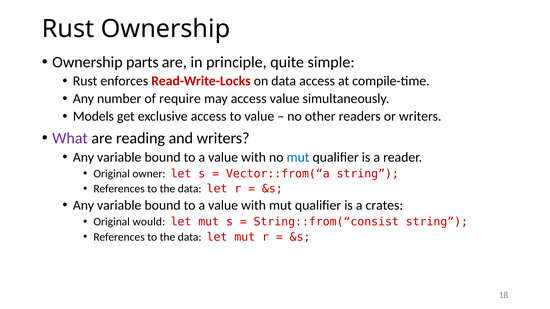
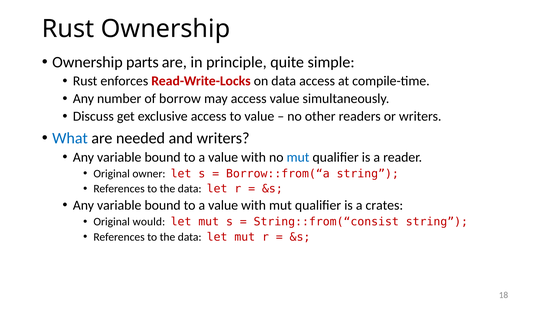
require: require -> borrow (180, 99)
Models: Models -> Discuss (93, 117)
What colour: purple -> blue (70, 138)
reading: reading -> needed (141, 138)
Vector::from(“a: Vector::from(“a -> Borrow::from(“a (278, 174)
